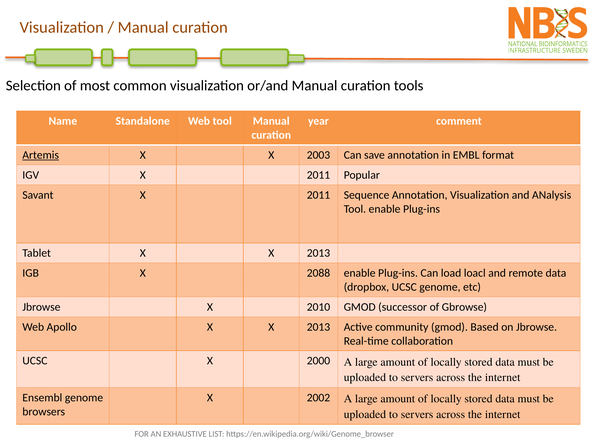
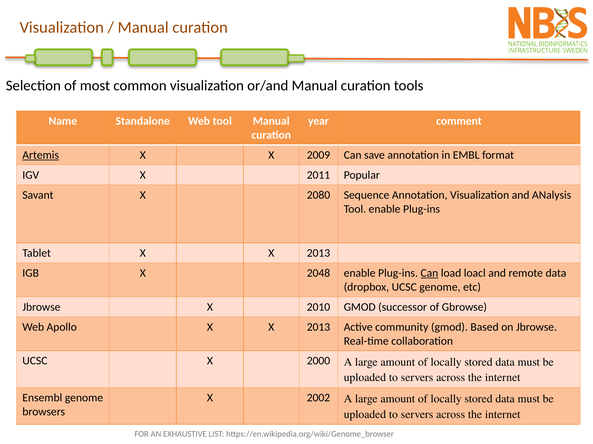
2003: 2003 -> 2009 (318, 155)
Savant X 2011: 2011 -> 2080 (318, 195)
2088: 2088 -> 2048 (318, 273)
Can underline: none -> present (429, 273)
